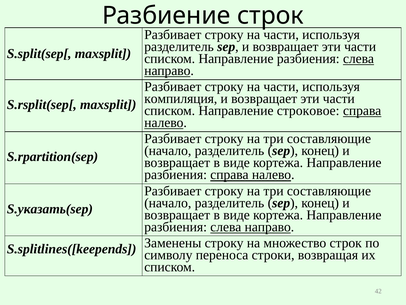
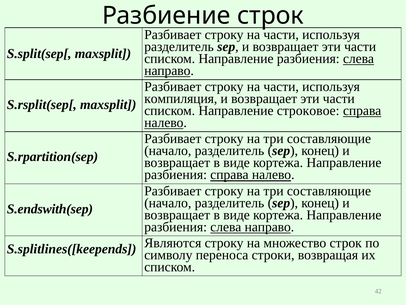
S.указать(sep: S.указать(sep -> S.endswith(sep (50, 209)
Заменены: Заменены -> Являются (173, 243)
